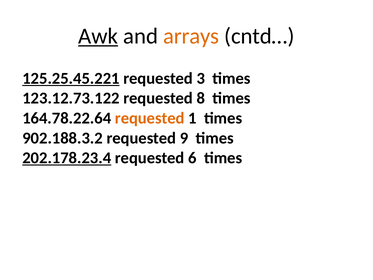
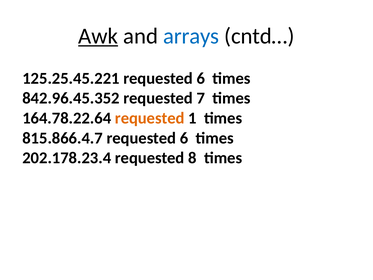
arrays colour: orange -> blue (191, 36)
125.25.45.221 underline: present -> none (71, 78)
3: 3 -> 6 (201, 78)
123.12.73.122: 123.12.73.122 -> 842.96.45.352 (71, 98)
8: 8 -> 7 (201, 98)
902.188.3.2: 902.188.3.2 -> 815.866.4.7 (63, 138)
9: 9 -> 6 (184, 138)
202.178.23.4 underline: present -> none (67, 158)
6: 6 -> 8 (192, 158)
